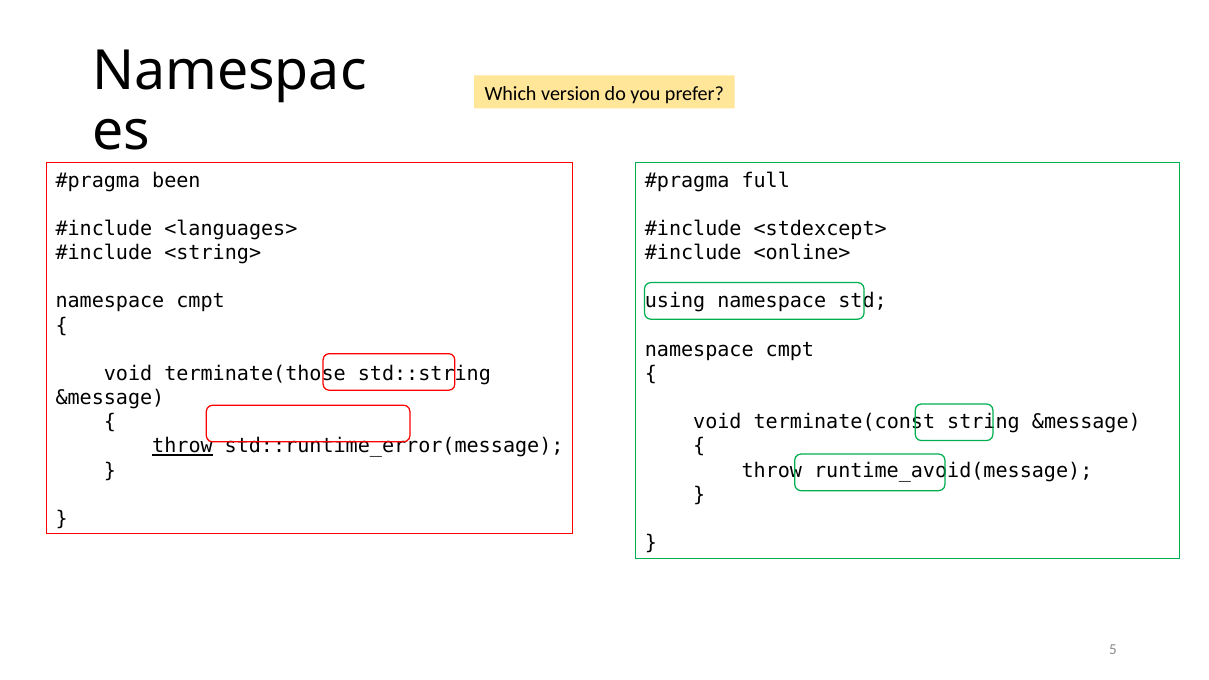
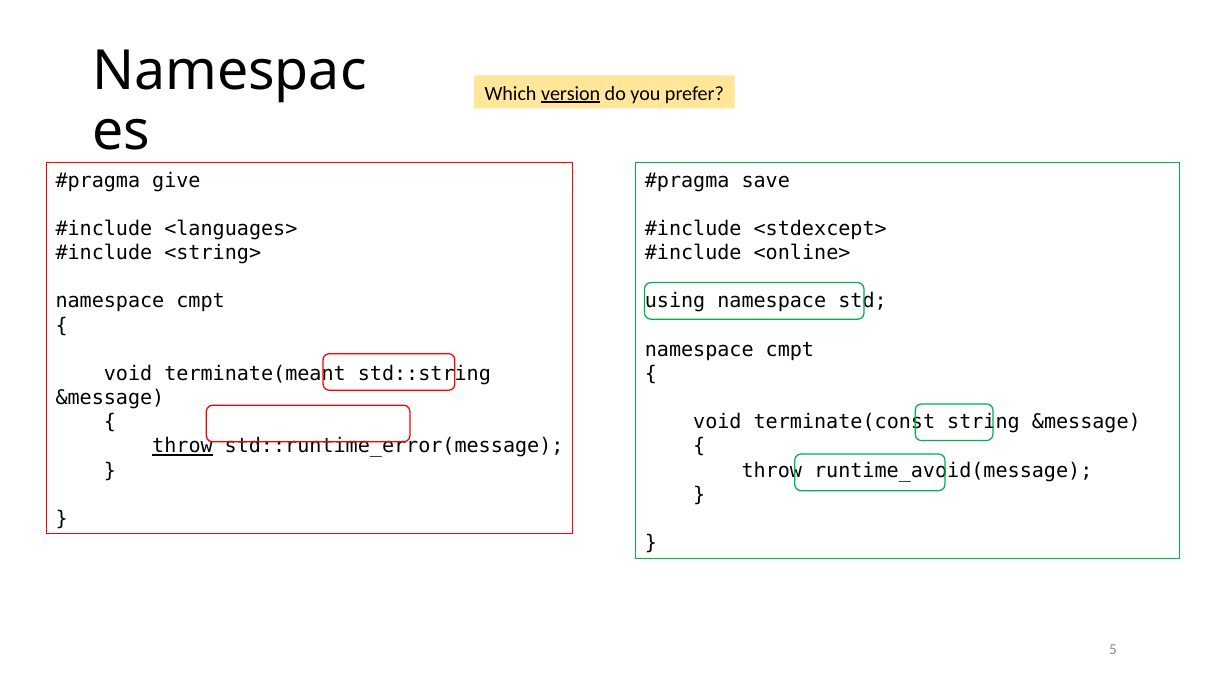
version underline: none -> present (571, 93)
full: full -> save (766, 180)
been: been -> give (176, 180)
terminate(those: terminate(those -> terminate(meant (255, 374)
